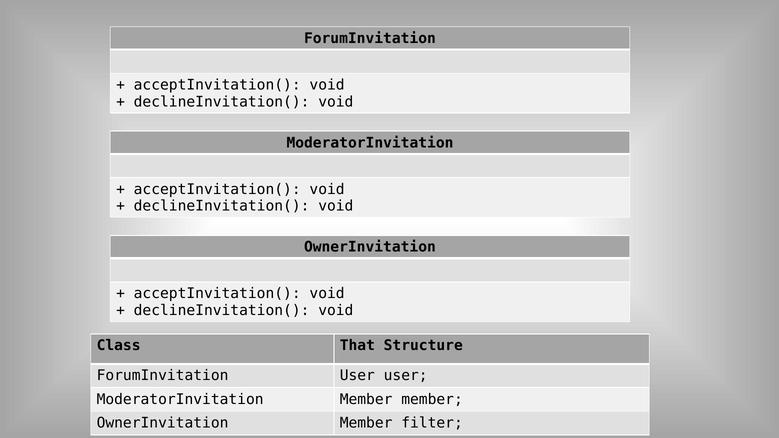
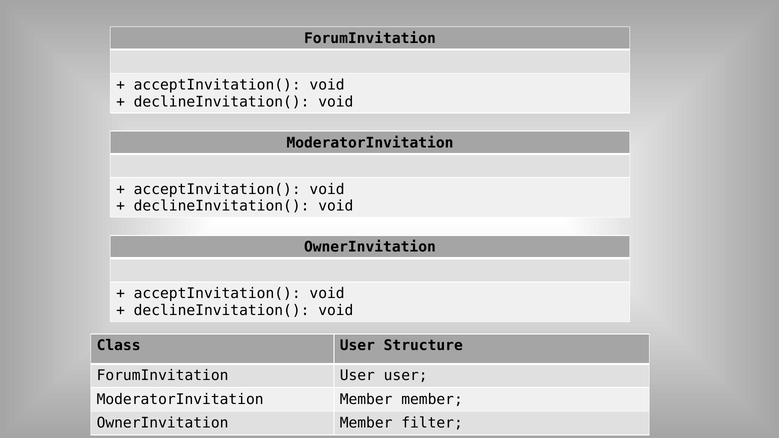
Class That: That -> User (357, 346)
